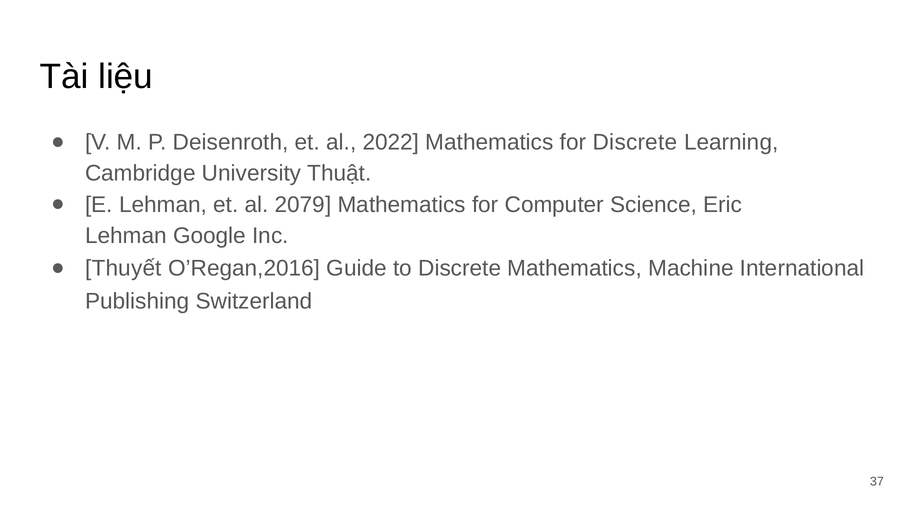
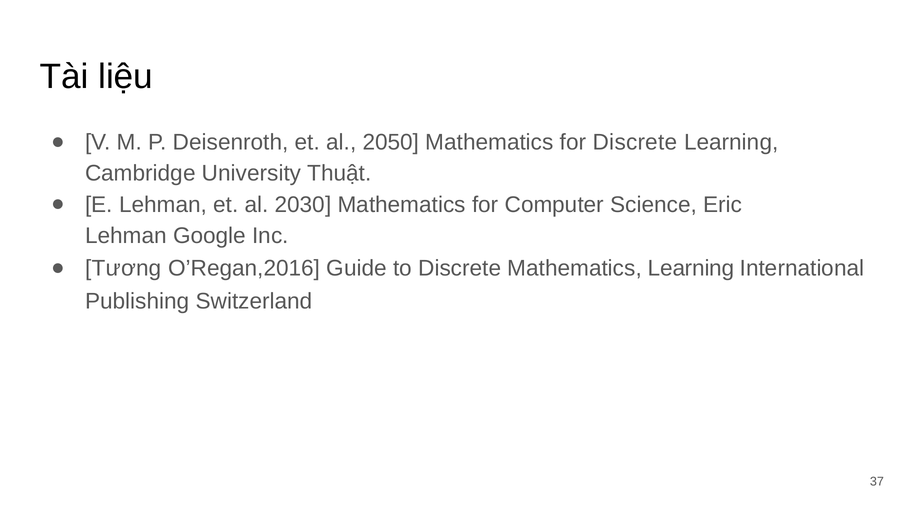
2022: 2022 -> 2050 (391, 142)
2079: 2079 -> 2030 (303, 205)
Thuyết: Thuyết -> Tương (123, 269)
Mathematics Machine: Machine -> Learning (691, 269)
